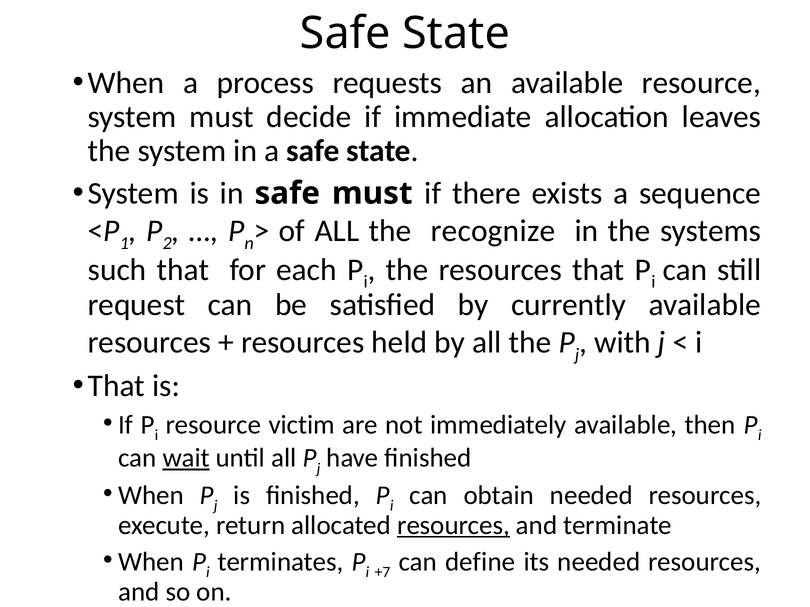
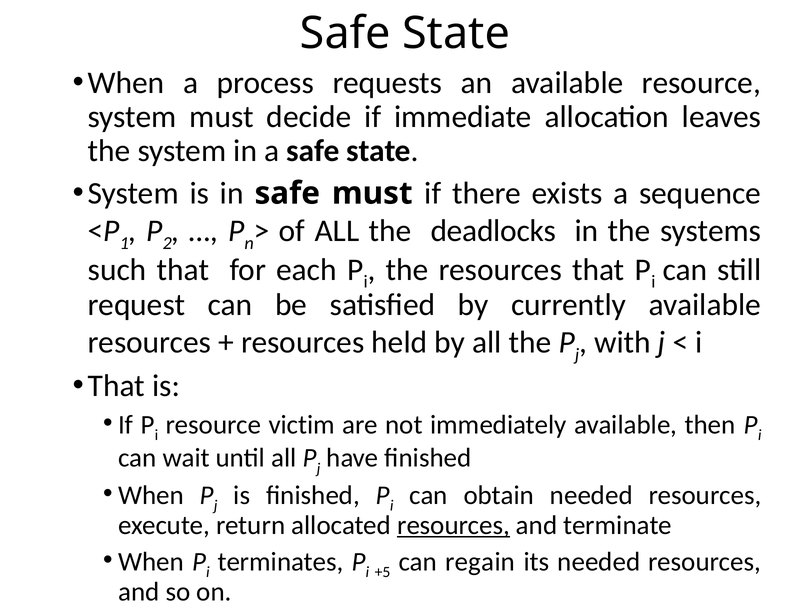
recognize: recognize -> deadlocks (493, 231)
wait underline: present -> none (186, 458)
+7: +7 -> +5 (383, 573)
define: define -> regain (480, 562)
